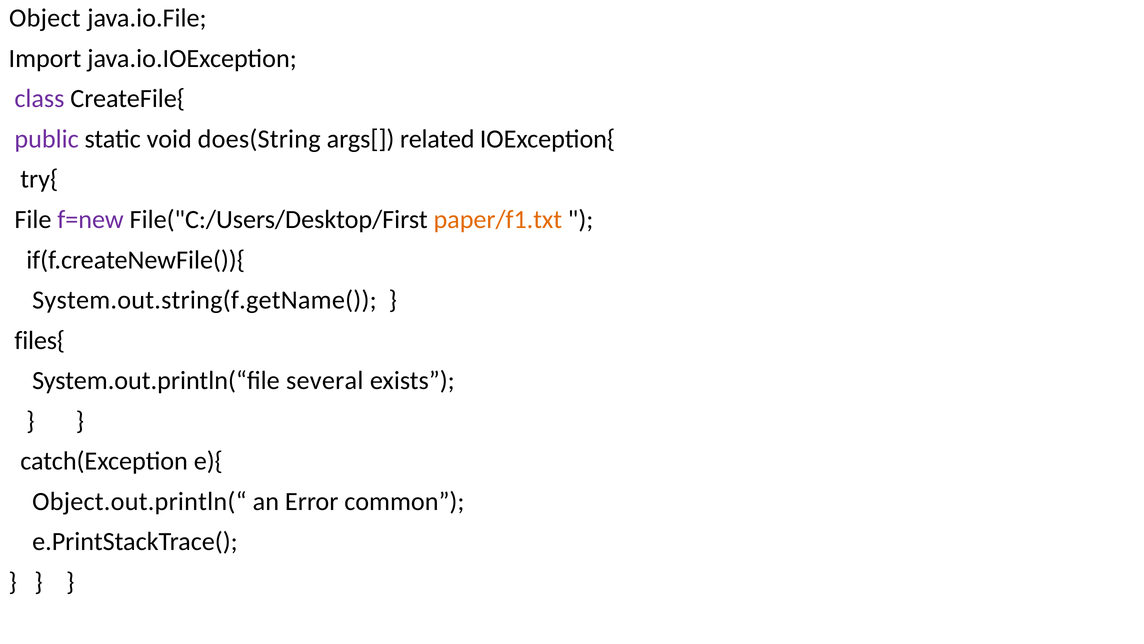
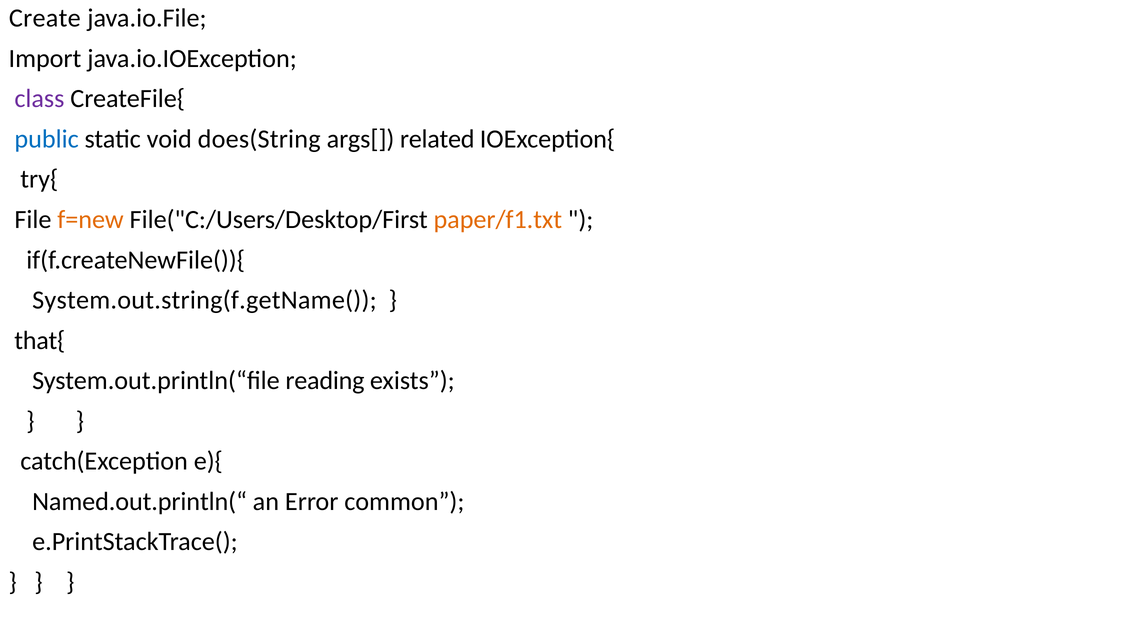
Object: Object -> Create (45, 18)
public colour: purple -> blue (47, 139)
f=new colour: purple -> orange (91, 219)
files{: files{ -> that{ (40, 340)
several: several -> reading (325, 380)
Object.out.println(“: Object.out.println(“ -> Named.out.println(“ (140, 501)
